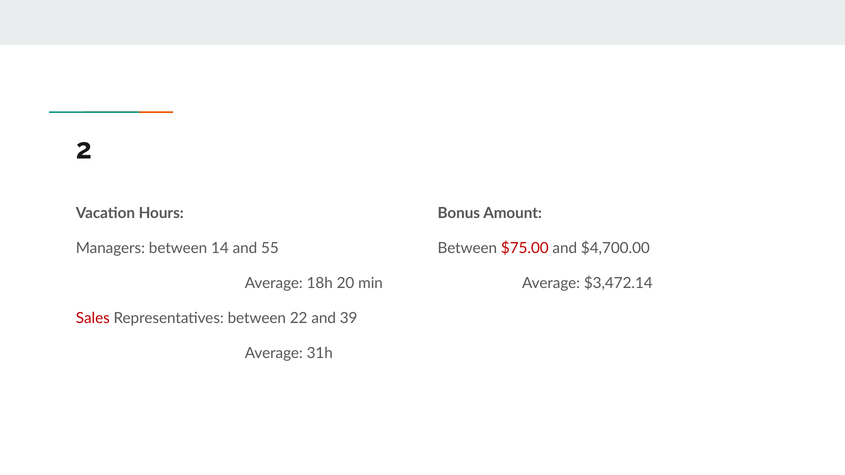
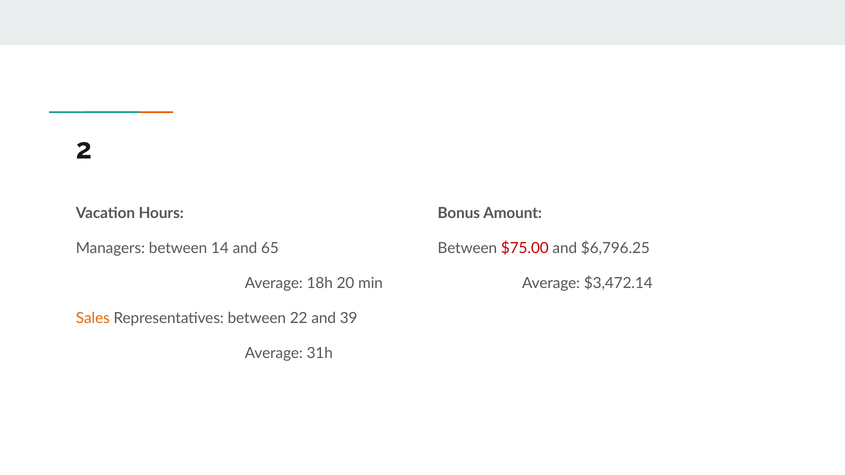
55: 55 -> 65 (270, 248)
$4,700.00: $4,700.00 -> $6,796.25 (615, 248)
Sales colour: red -> orange (93, 319)
